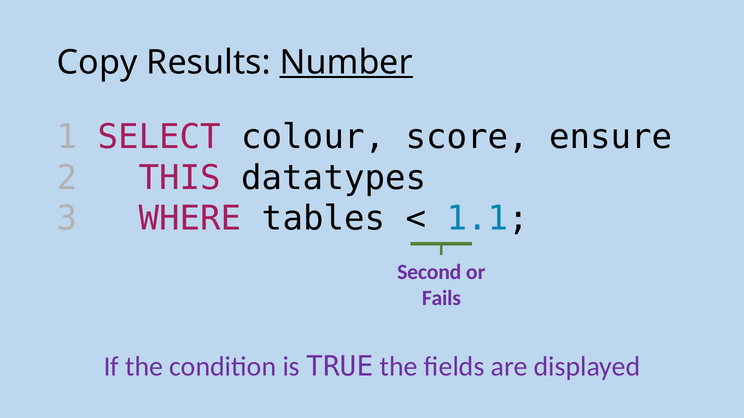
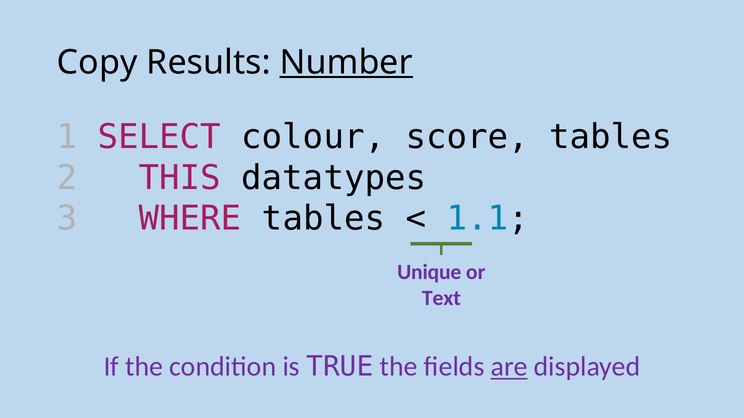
score ensure: ensure -> tables (611, 137)
Second: Second -> Unique (429, 272)
Fails: Fails -> Text (441, 298)
are underline: none -> present (509, 367)
